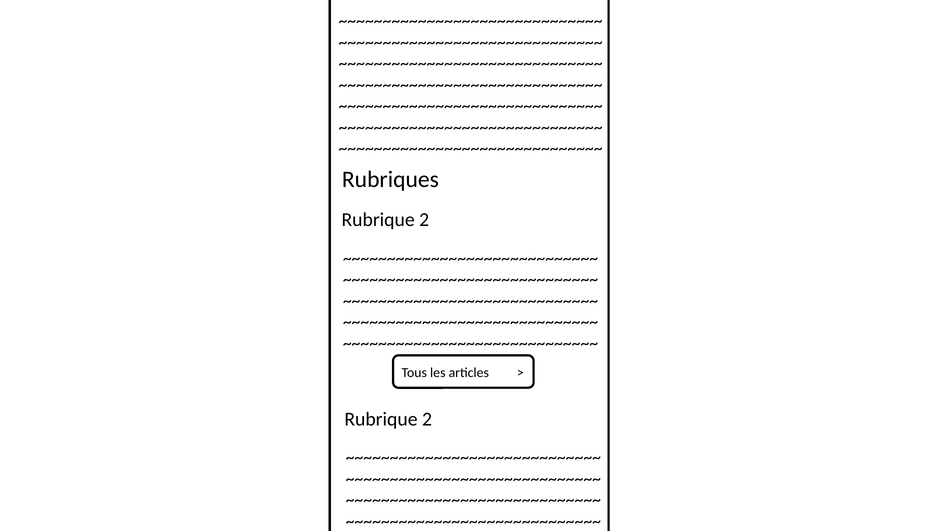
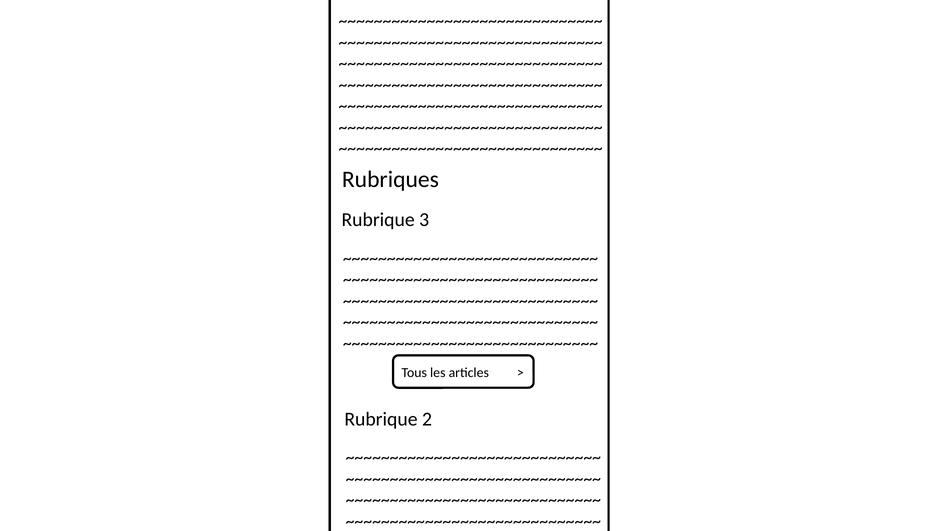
2: 2 -> 3 (424, 220)
